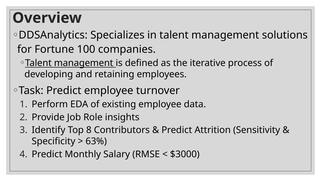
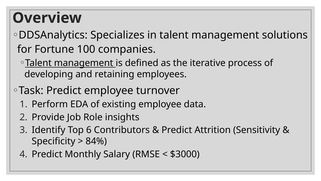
8: 8 -> 6 (89, 130)
63%: 63% -> 84% (96, 141)
